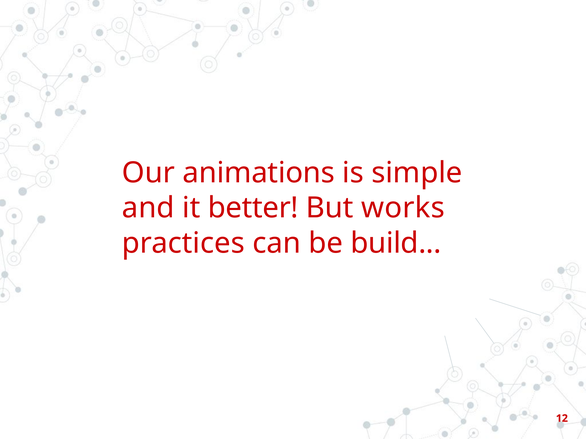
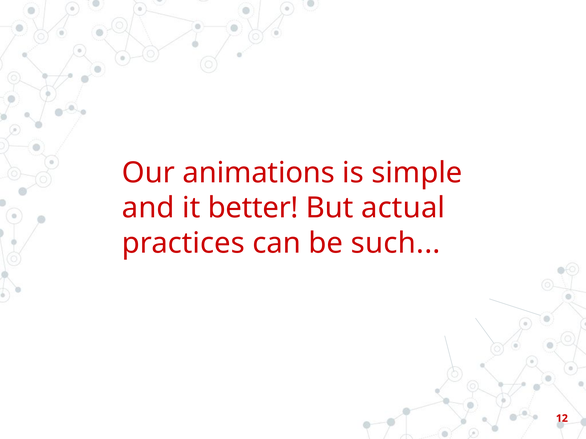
works: works -> actual (403, 208)
build: build -> such (396, 243)
